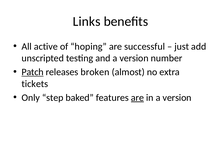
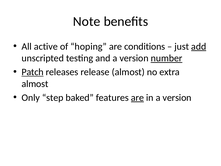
Links: Links -> Note (87, 21)
successful: successful -> conditions (145, 46)
add underline: none -> present (199, 46)
number underline: none -> present (167, 58)
broken: broken -> release (95, 72)
tickets: tickets -> almost (35, 84)
